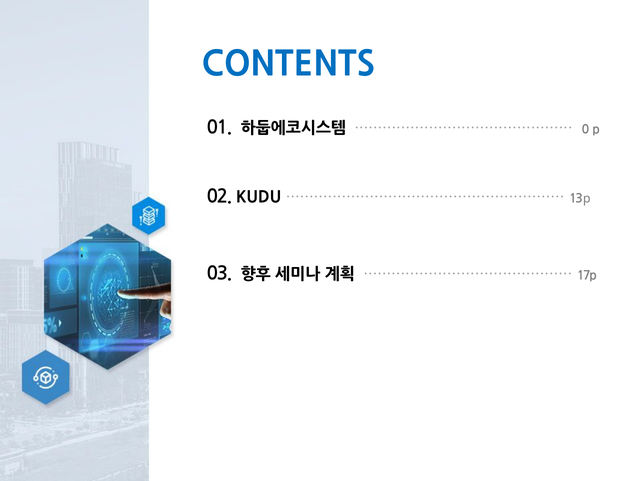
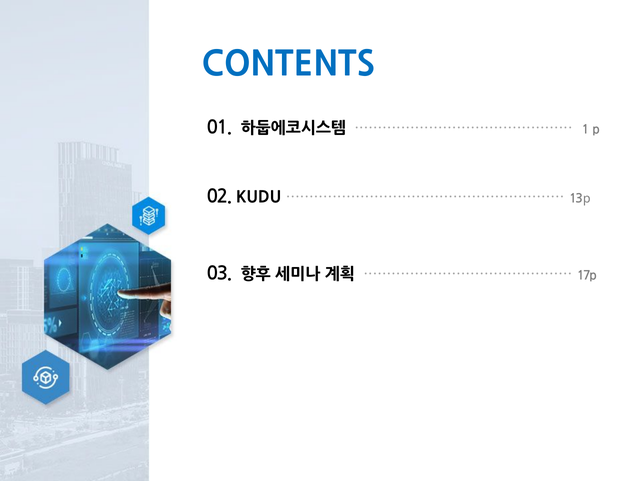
0: 0 -> 1 (586, 130)
